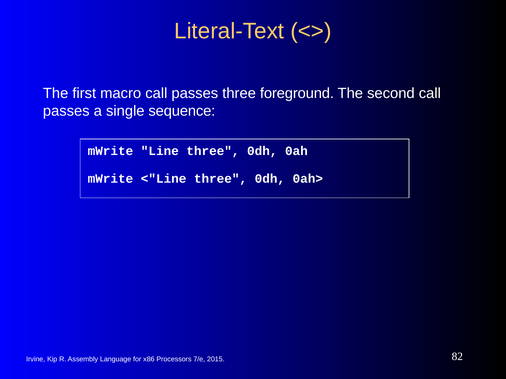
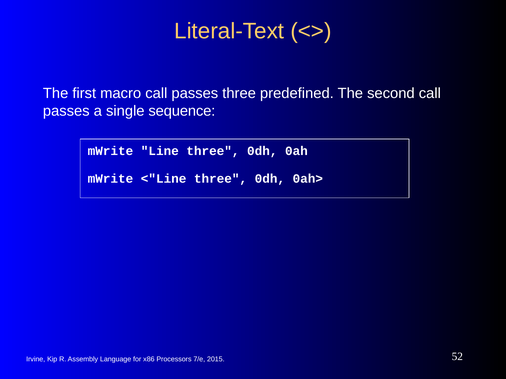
foreground: foreground -> predefined (297, 93)
82: 82 -> 52 (457, 357)
